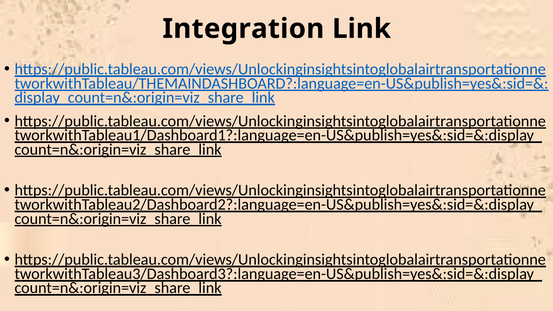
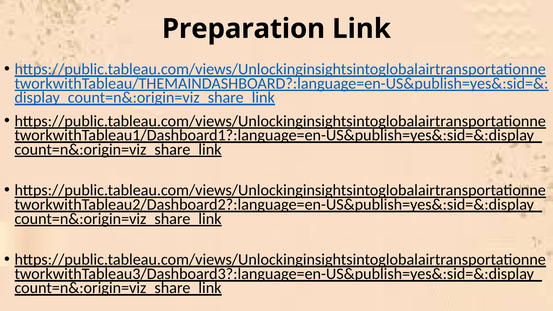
Integration: Integration -> Preparation (244, 29)
